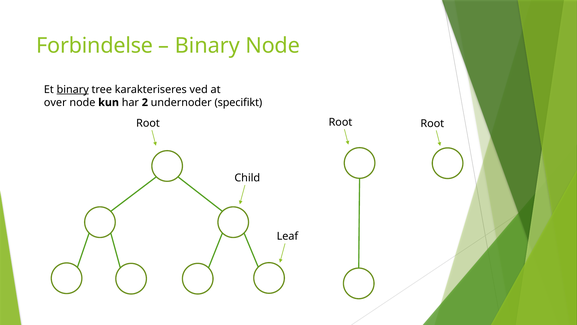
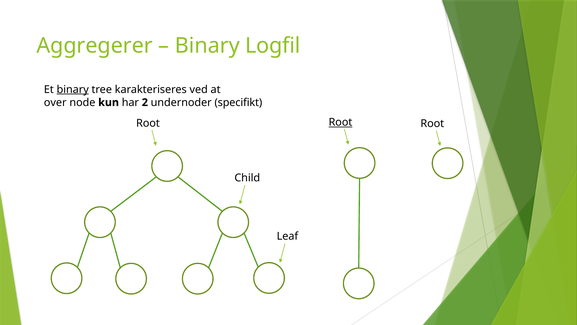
Forbindelse: Forbindelse -> Aggregerer (95, 46)
Binary Node: Node -> Logfil (273, 46)
Root underline: none -> present (340, 122)
